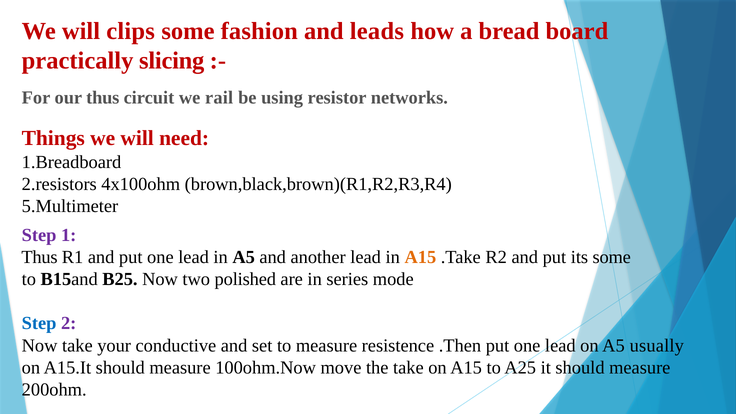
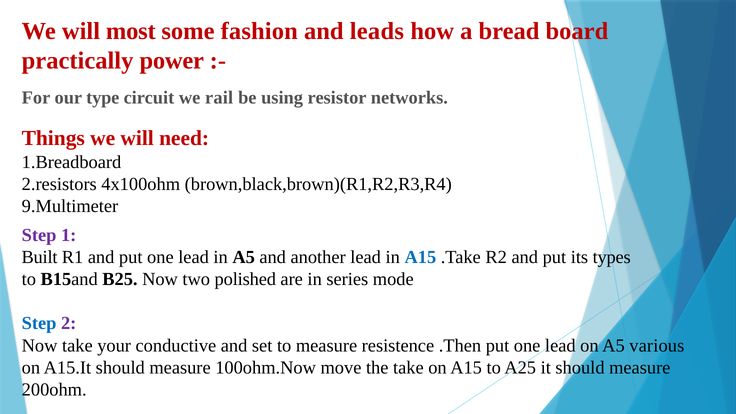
clips: clips -> most (131, 31)
slicing: slicing -> power (172, 61)
our thus: thus -> type (103, 98)
5.Multimeter: 5.Multimeter -> 9.Multimeter (70, 206)
Thus: Thus -> Built (40, 257)
A15 colour: orange -> blue (420, 257)
its some: some -> types (612, 257)
usually: usually -> various (657, 345)
